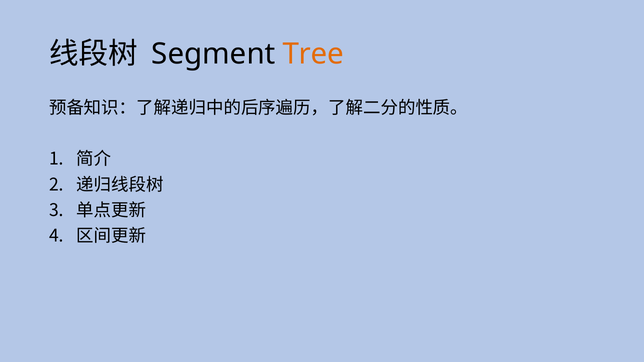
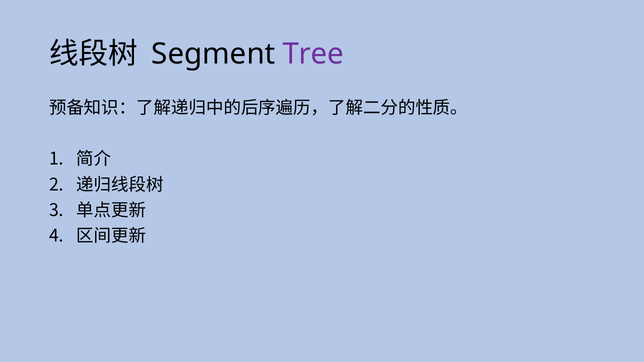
Tree colour: orange -> purple (313, 54)
